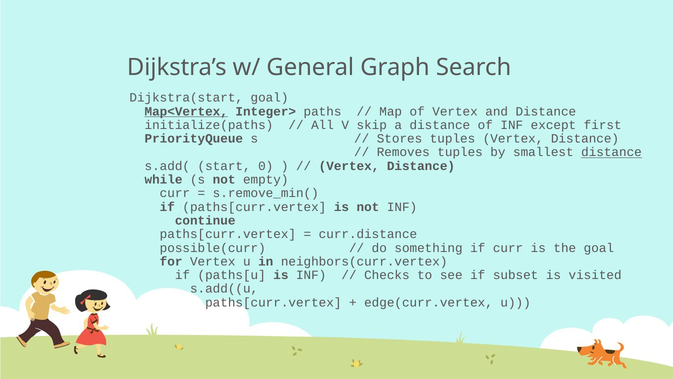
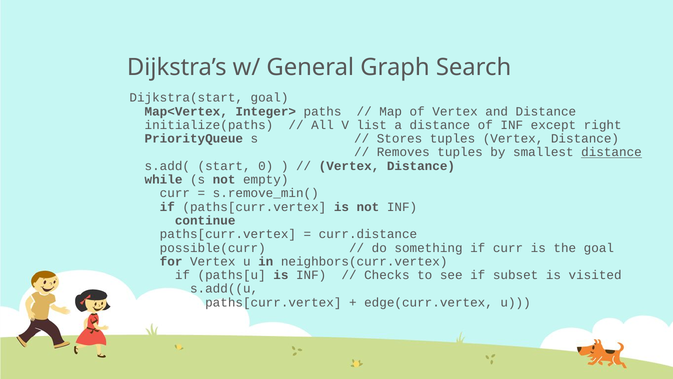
Map<Vertex underline: present -> none (186, 111)
skip: skip -> list (372, 125)
first: first -> right (603, 125)
